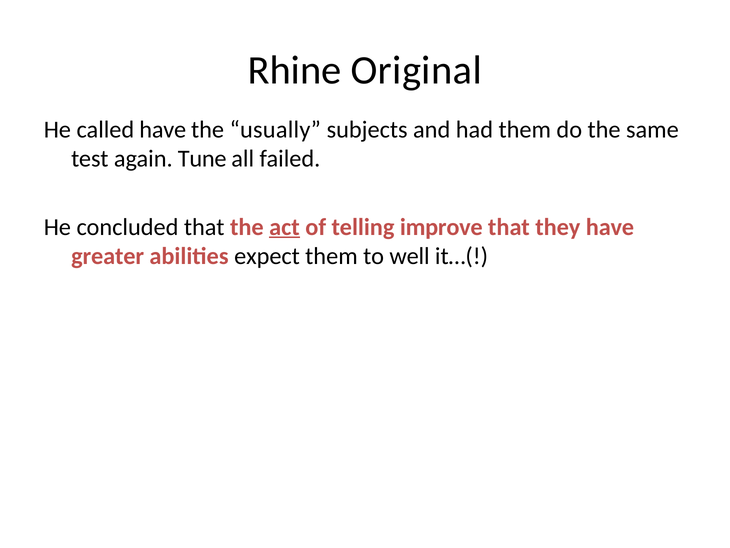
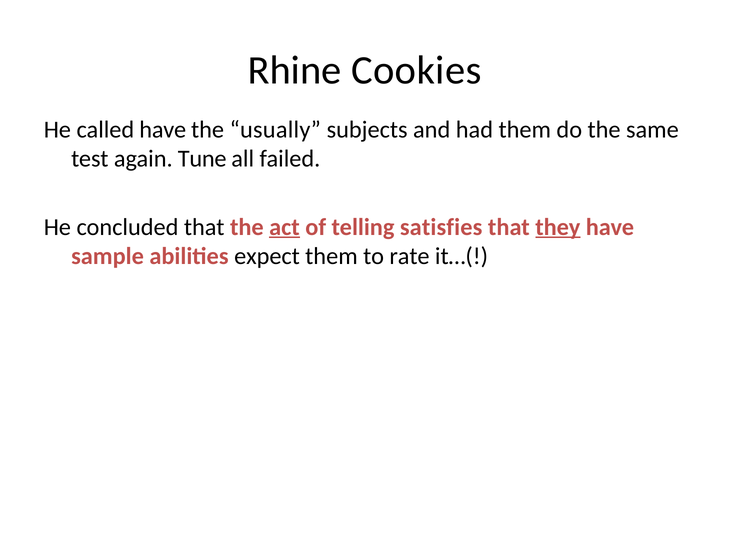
Original: Original -> Cookies (416, 70)
improve: improve -> satisfies (441, 227)
they underline: none -> present (558, 227)
greater: greater -> sample (108, 256)
well: well -> rate (409, 256)
